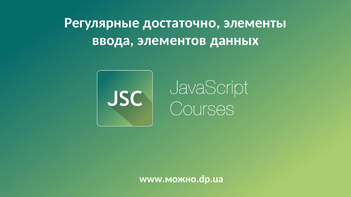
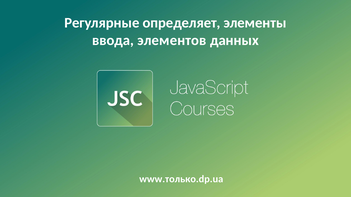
достаточно: достаточно -> определяет (182, 23)
www.можно.dp.ua: www.можно.dp.ua -> www.только.dp.ua (181, 180)
